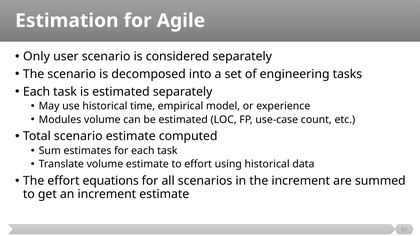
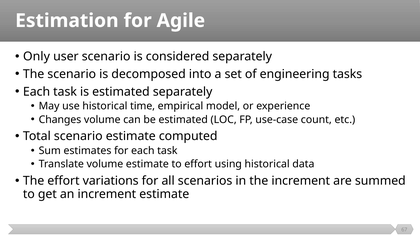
Modules: Modules -> Changes (60, 120)
equations: equations -> variations (111, 181)
